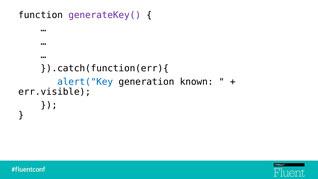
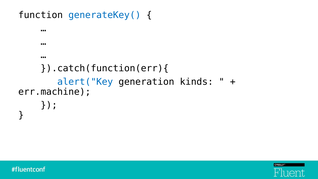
generateKey( colour: purple -> blue (105, 15)
known: known -> kinds (197, 82)
err.visible: err.visible -> err.machine (55, 92)
